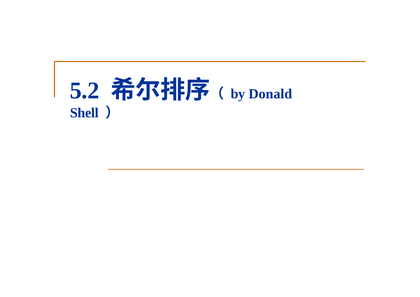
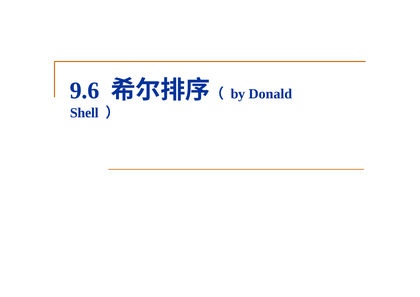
5.2: 5.2 -> 9.6 (85, 91)
